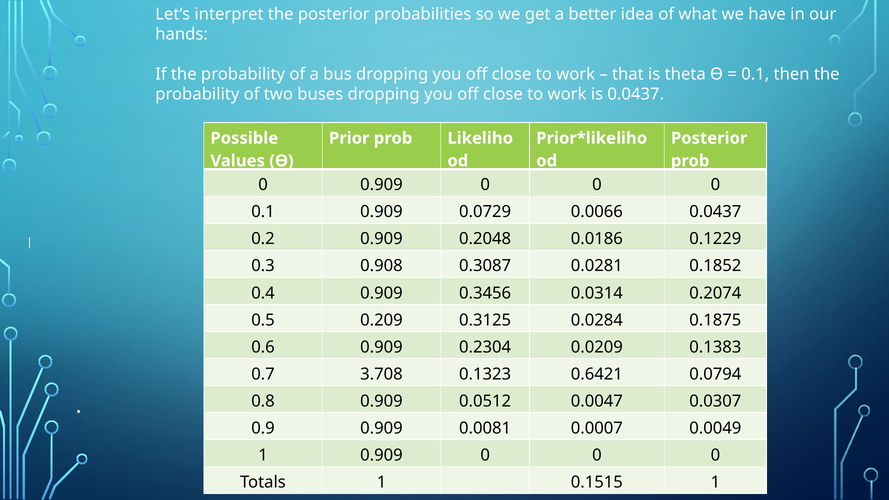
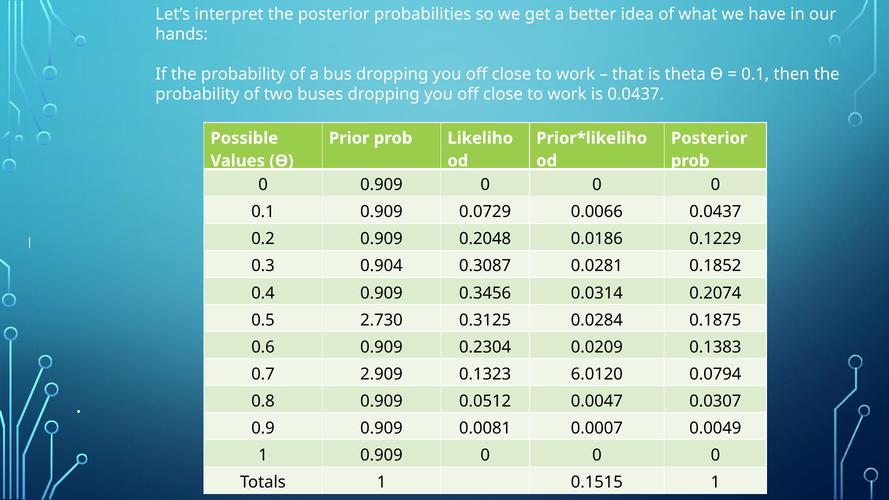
0.908: 0.908 -> 0.904 (381, 266)
0.209: 0.209 -> 2.730 (381, 320)
3.708: 3.708 -> 2.909 (381, 374)
0.6421: 0.6421 -> 6.0120 (597, 374)
